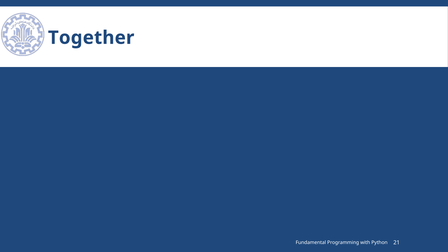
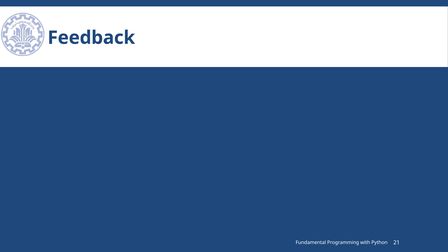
Together: Together -> Feedback (91, 38)
